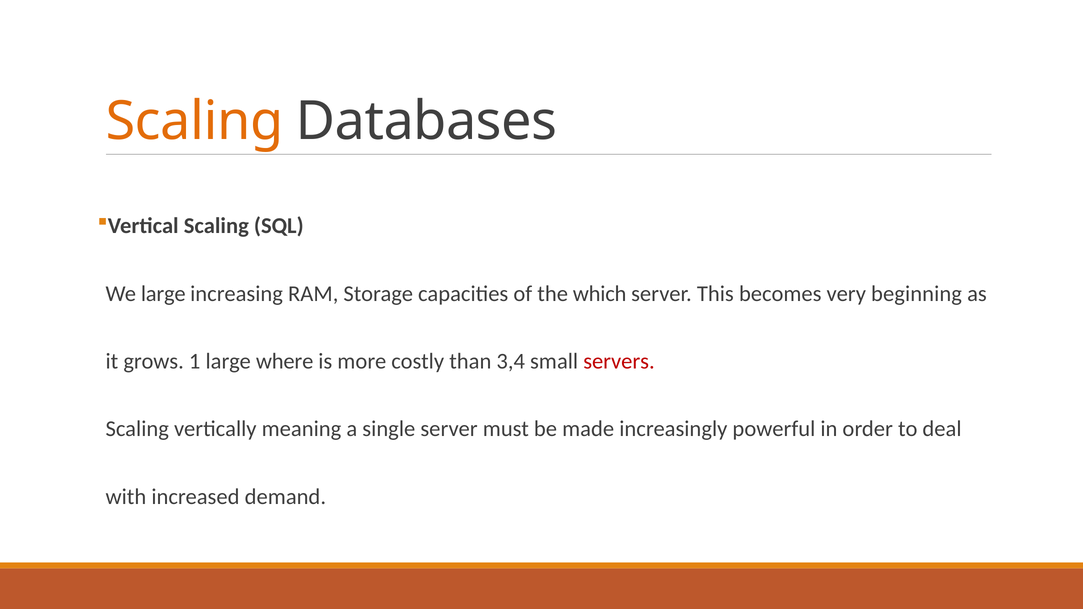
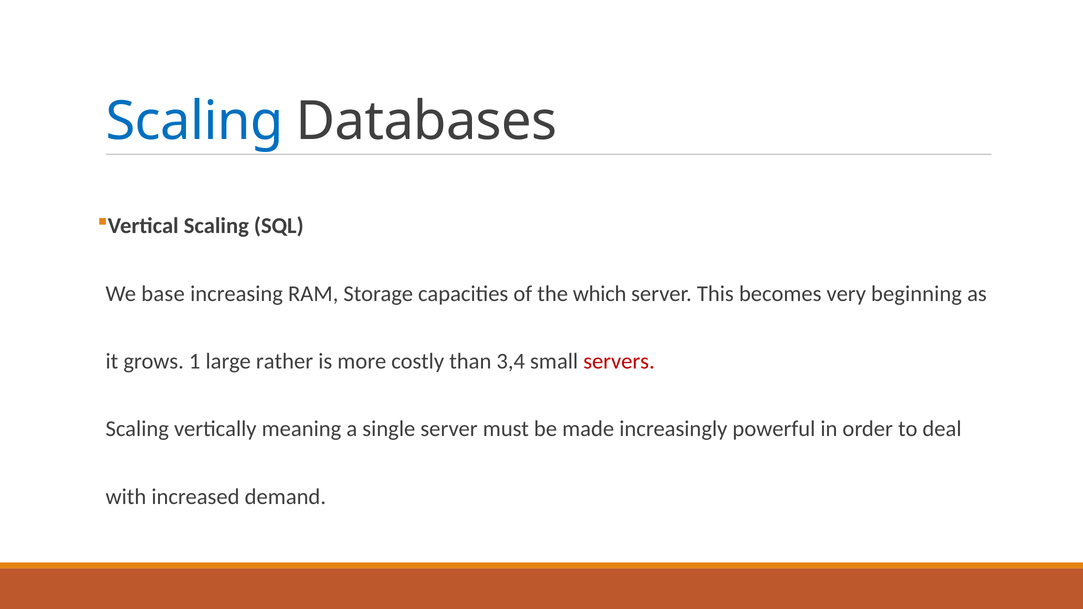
Scaling colour: orange -> blue (194, 121)
We large: large -> base (163, 294)
where: where -> rather (285, 361)
